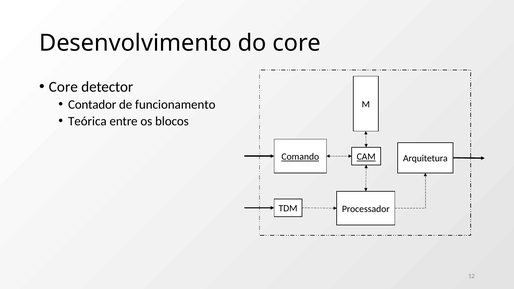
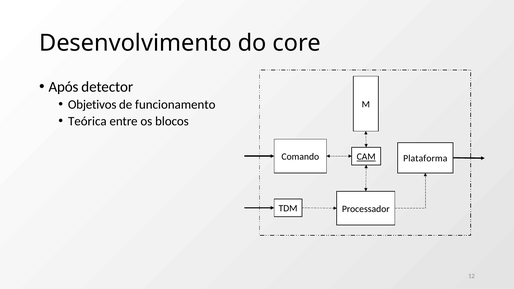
Core: Core -> Após (63, 87)
Contador: Contador -> Objetivos (92, 105)
Comando underline: present -> none (300, 157)
Arquitetura: Arquitetura -> Plataforma (425, 159)
